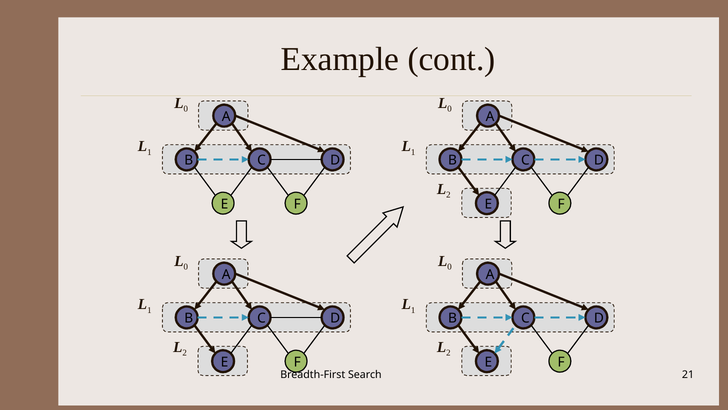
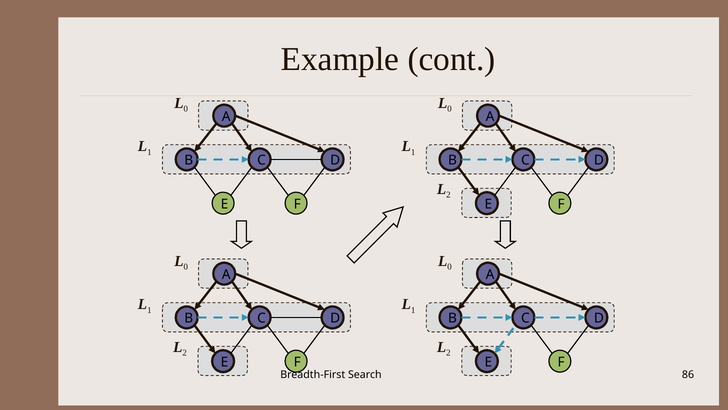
21: 21 -> 86 (688, 374)
